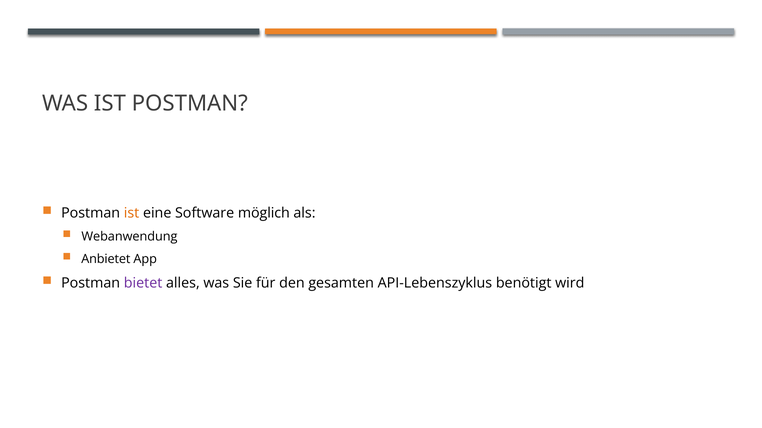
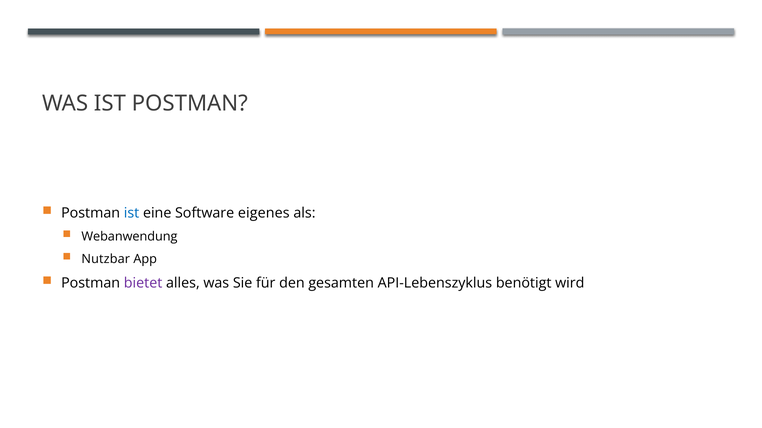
ist colour: orange -> blue (132, 214)
möglich: möglich -> eigenes (264, 214)
Anbietet: Anbietet -> Nutzbar (106, 259)
